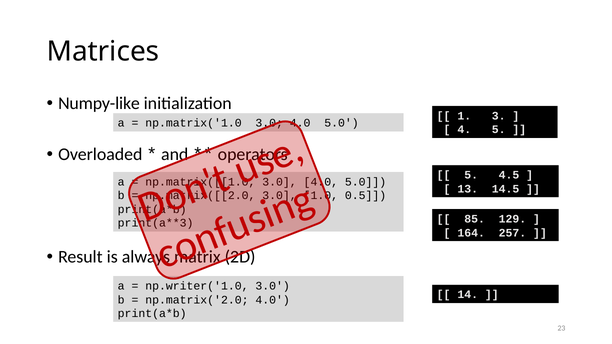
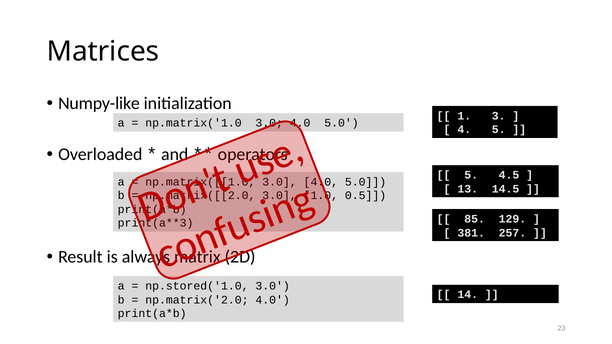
164: 164 -> 381 (471, 233)
np.writer('1.0: np.writer('1.0 -> np.stored('1.0 (197, 286)
